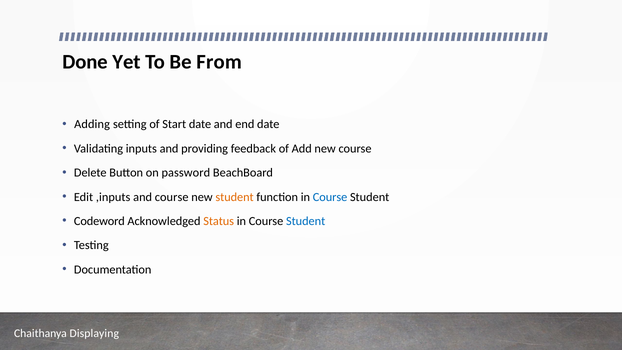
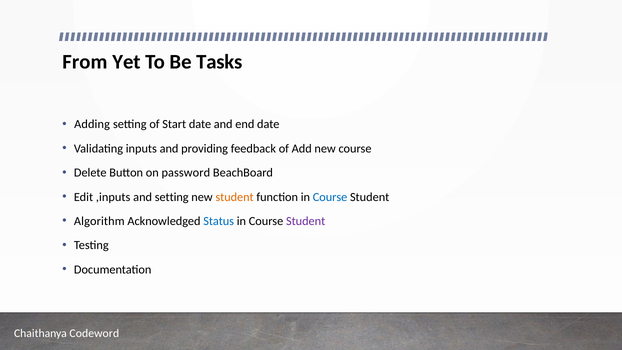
Done: Done -> From (85, 62)
From: From -> Tasks (219, 62)
and course: course -> setting (172, 197)
Codeword: Codeword -> Algorithm (99, 221)
Status colour: orange -> blue (219, 221)
Student colour: blue -> purple (306, 221)
Displaying: Displaying -> Codeword (94, 333)
